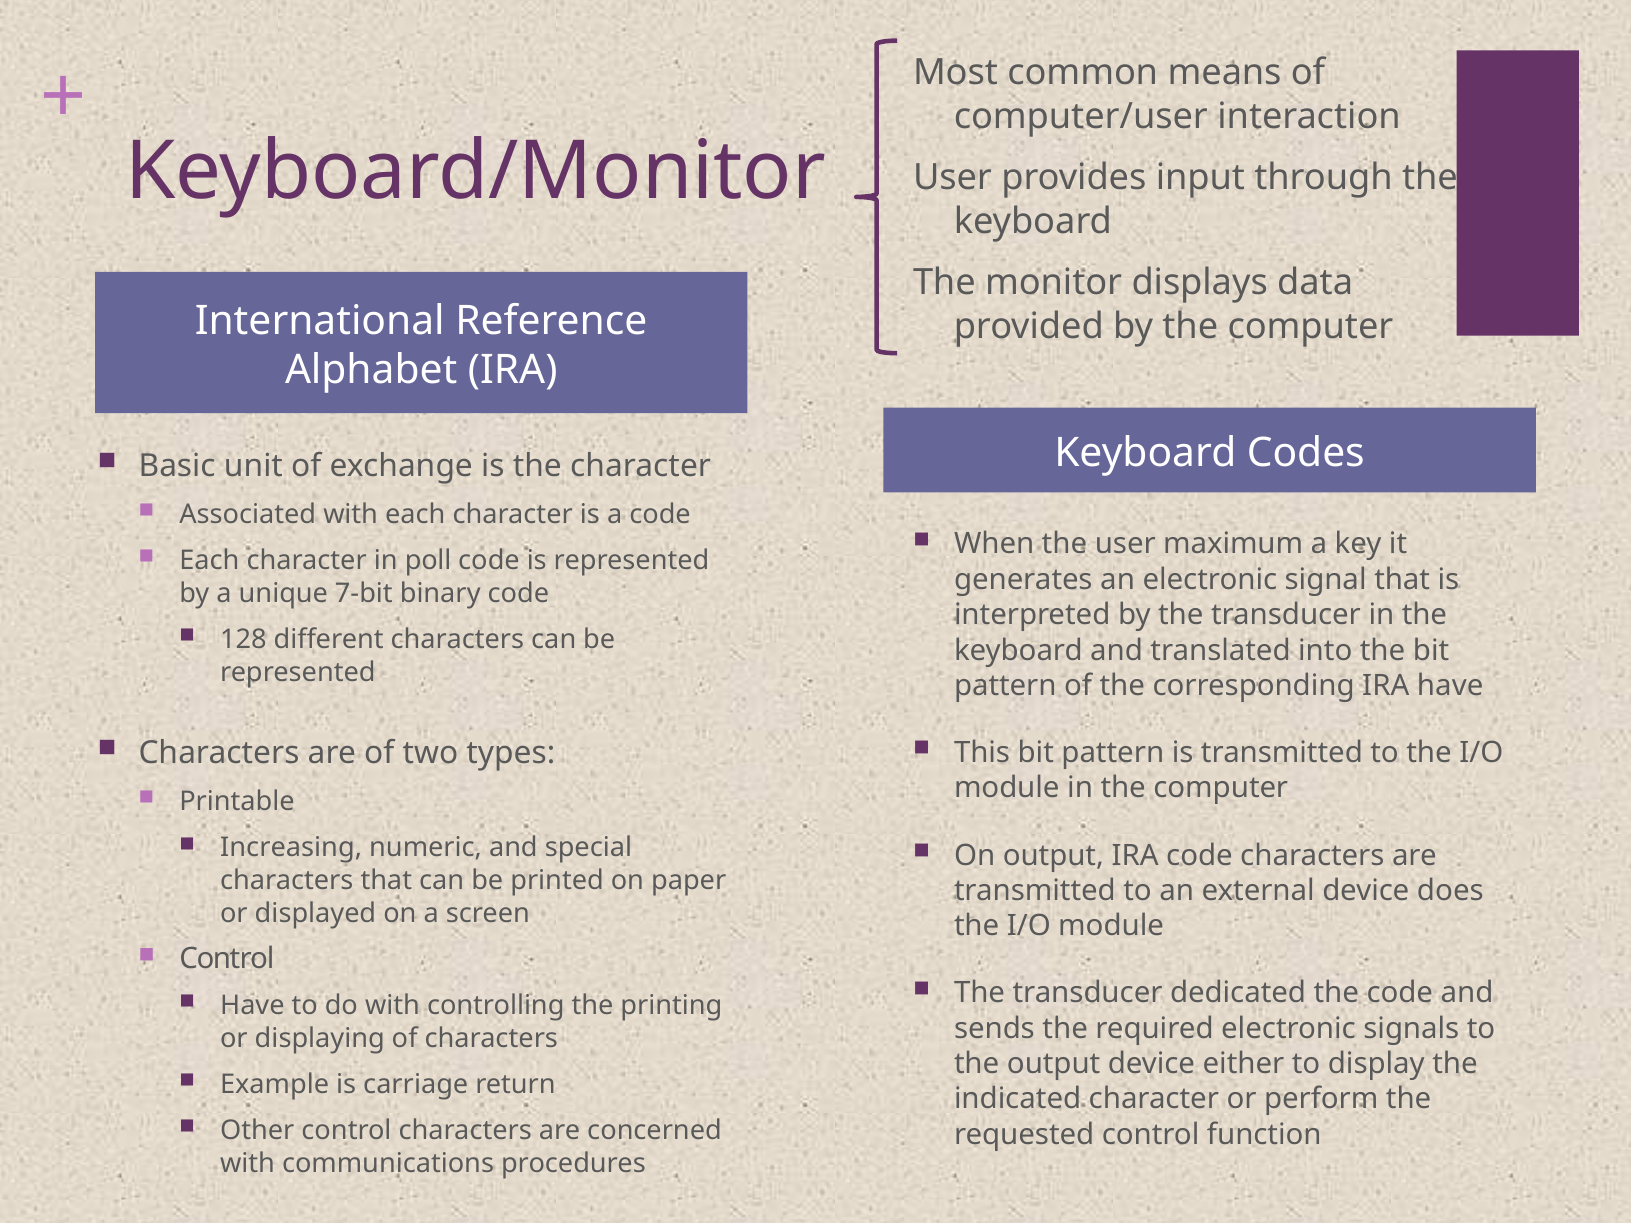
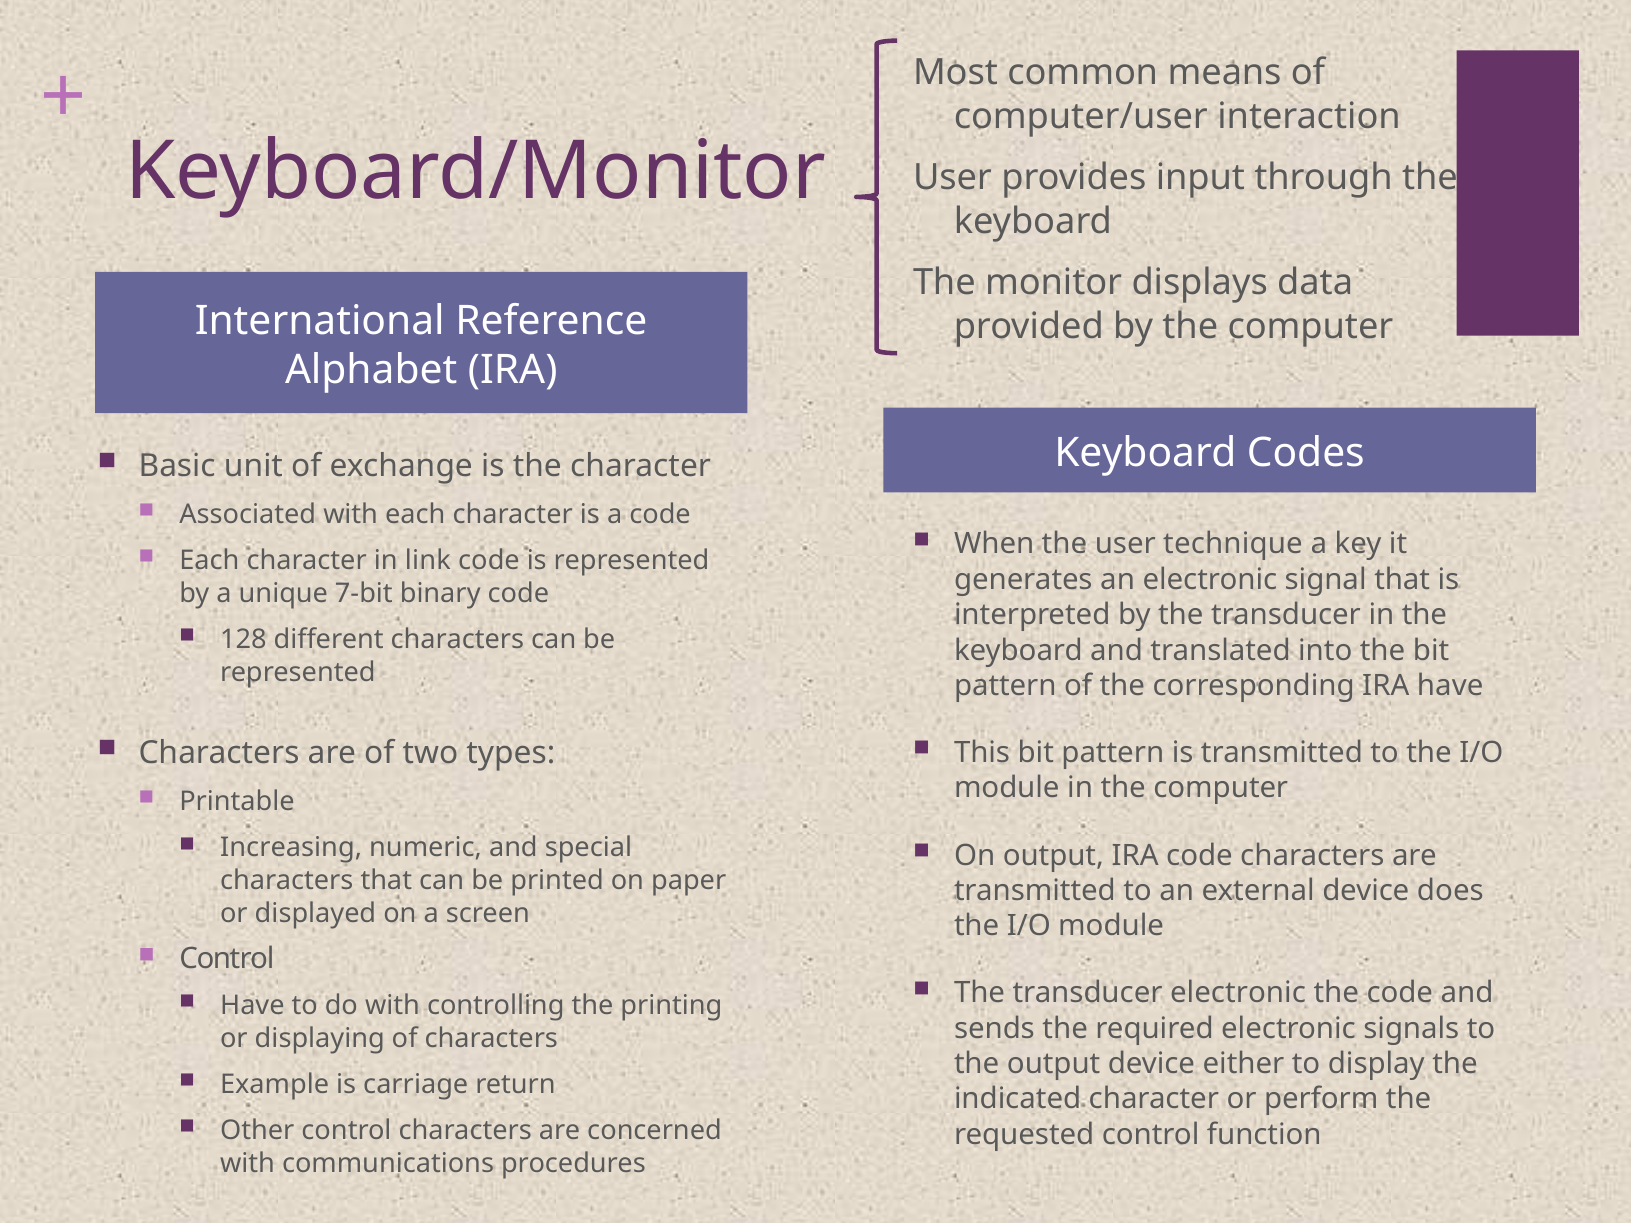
maximum: maximum -> technique (1233, 544)
poll: poll -> link (428, 561)
transducer dedicated: dedicated -> electronic (1238, 993)
